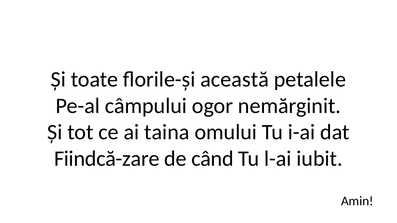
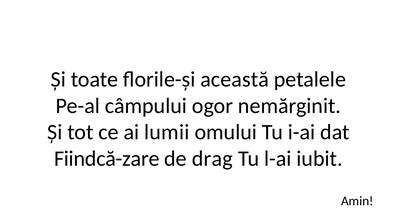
taina: taina -> lumii (167, 132)
când: când -> drag (212, 159)
